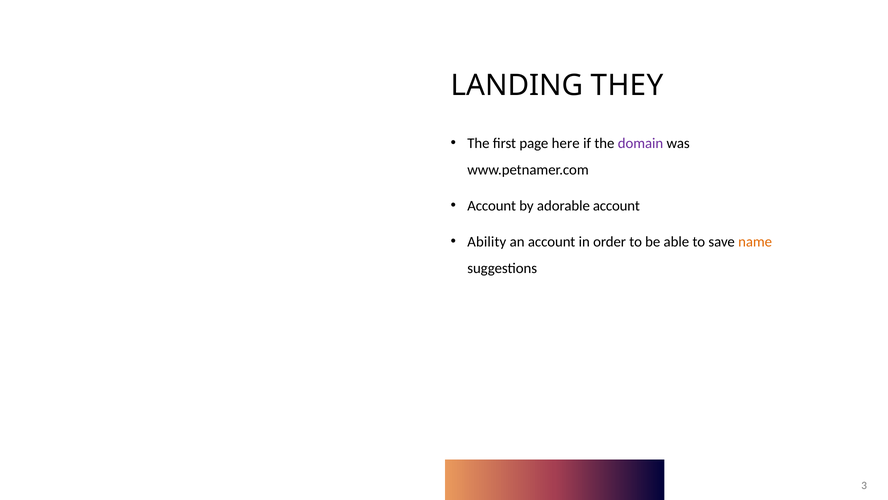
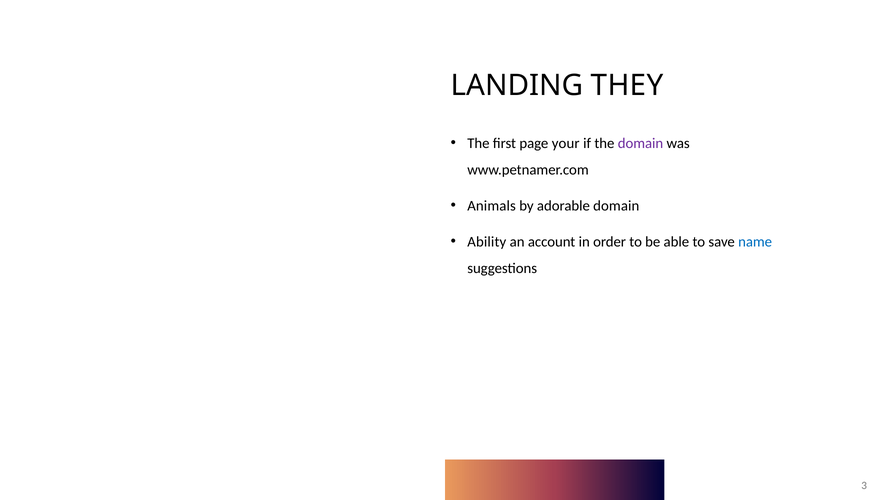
here: here -> your (566, 143)
Account: Account -> Animals (492, 206)
adorable account: account -> domain (616, 206)
name colour: orange -> blue (755, 241)
